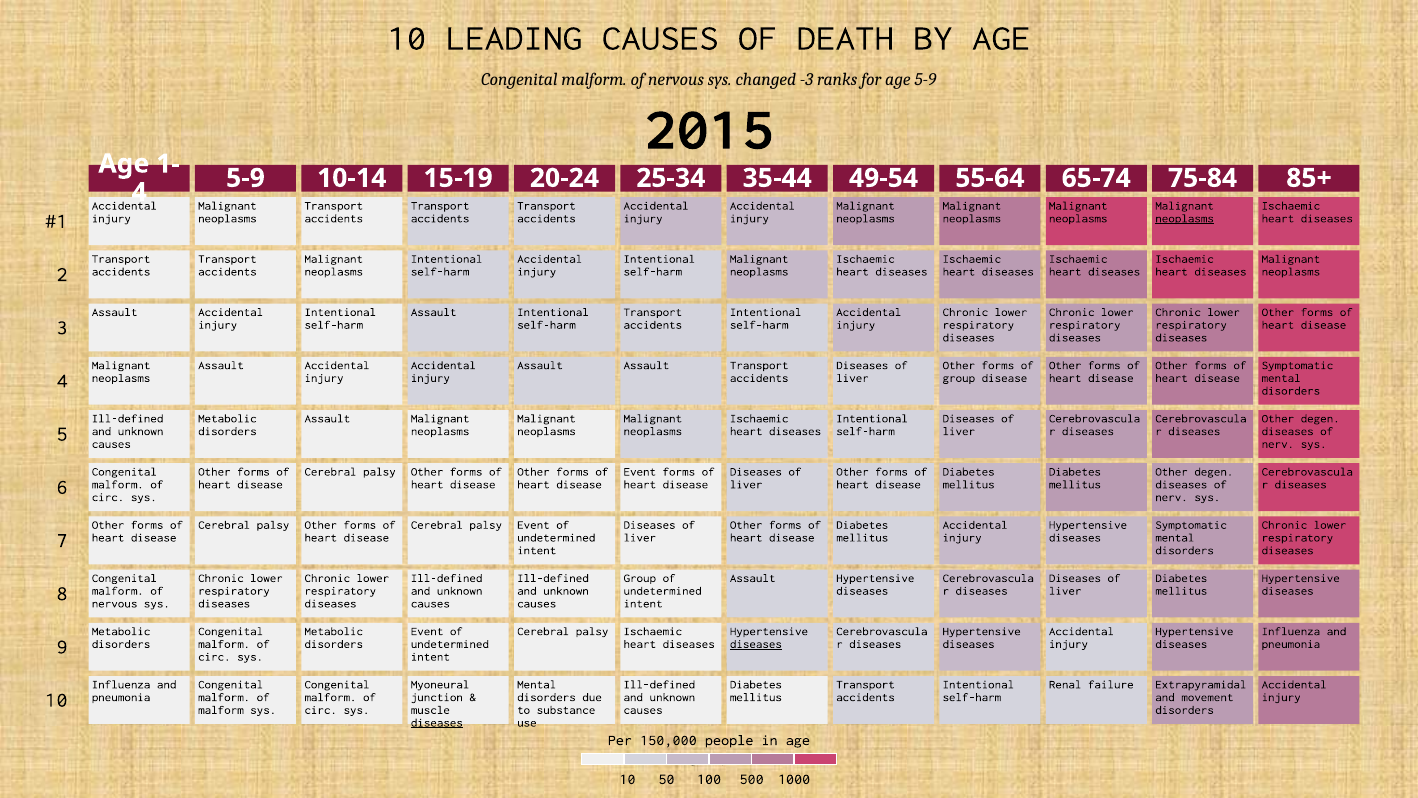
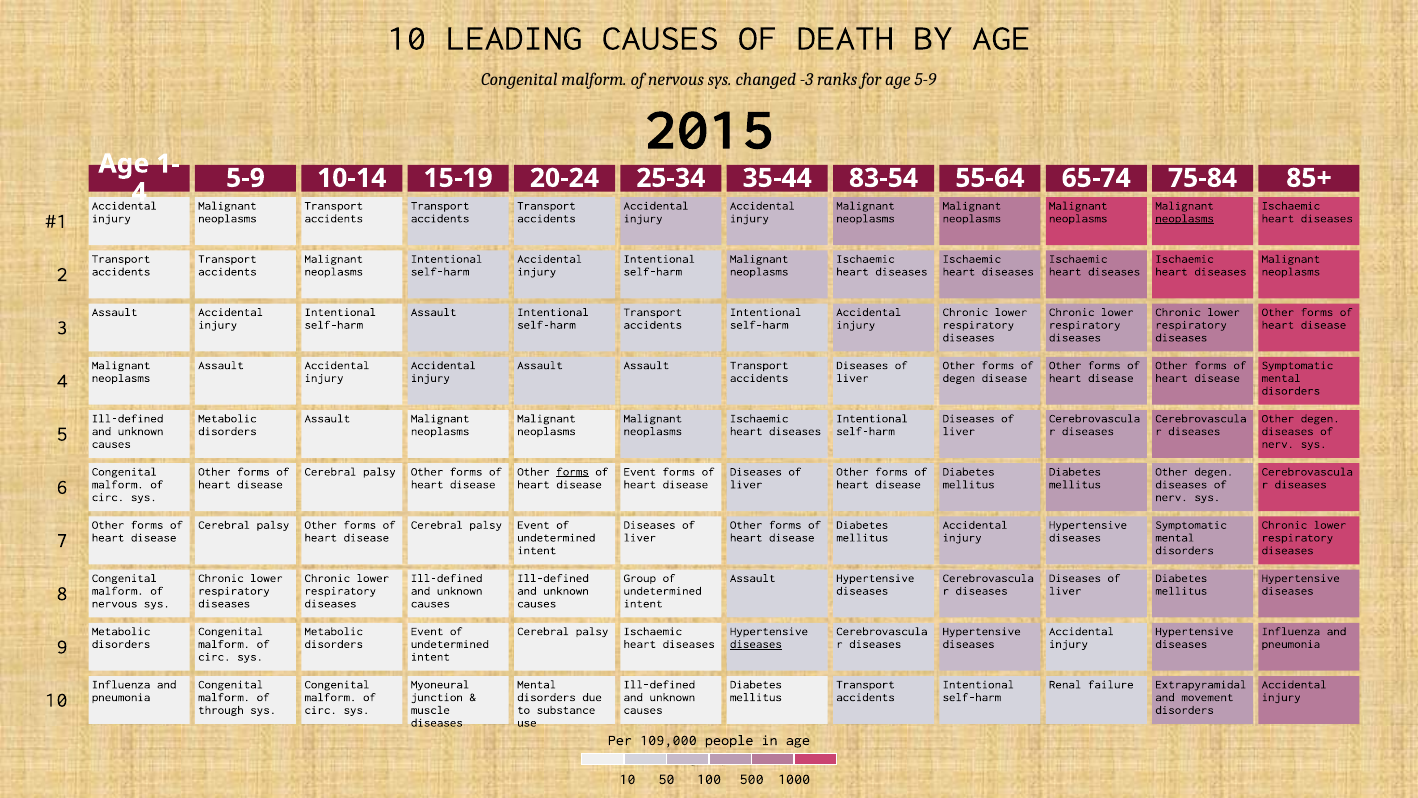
49-54: 49-54 -> 83-54 (884, 178)
group: group -> degen (959, 378)
forms underline: none -> present (573, 471)
malform: malform -> through (221, 710)
diseases underline: present -> none (437, 722)
150,000: 150,000 -> 109,000 (668, 740)
